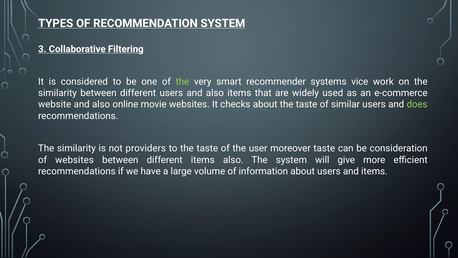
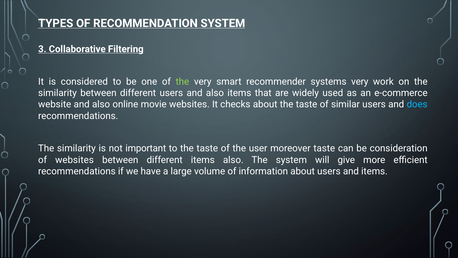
systems vice: vice -> very (360, 81)
does colour: light green -> light blue (417, 104)
providers: providers -> important (146, 148)
